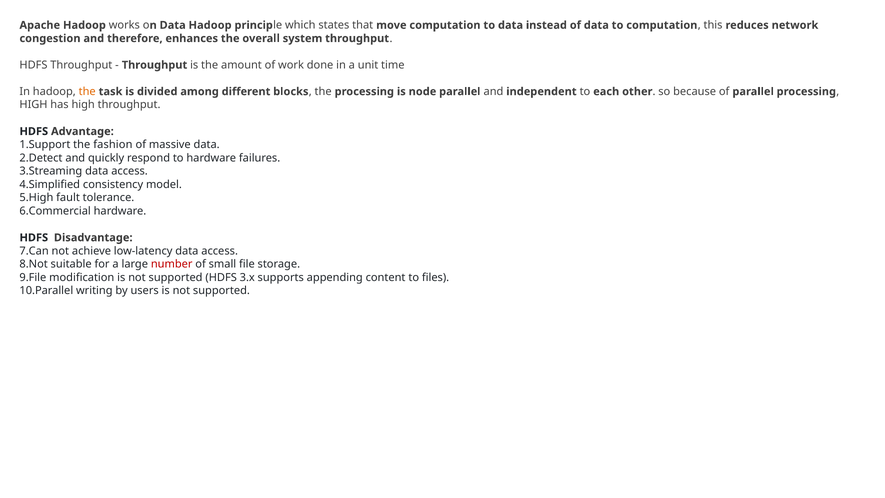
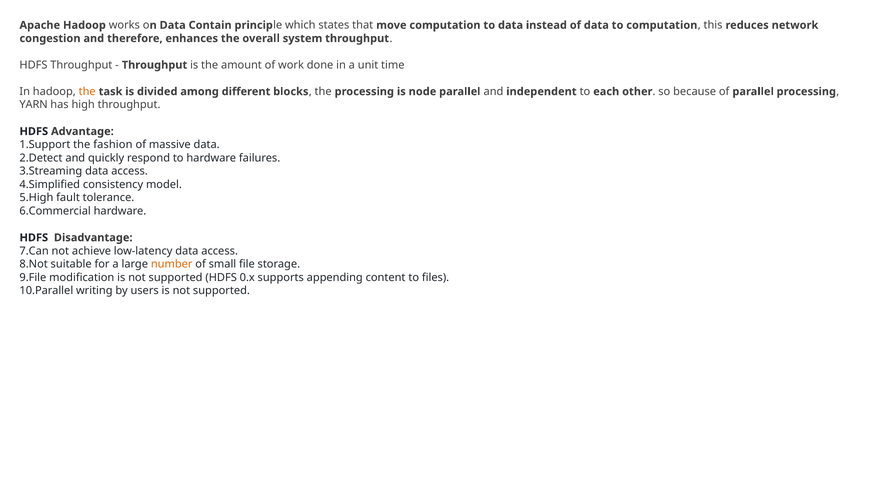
Data Hadoop: Hadoop -> Contain (210, 25)
HIGH: HIGH -> YARN (34, 105)
number colour: red -> orange (172, 264)
3.x: 3.x -> 0.x (247, 277)
